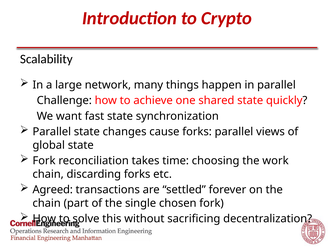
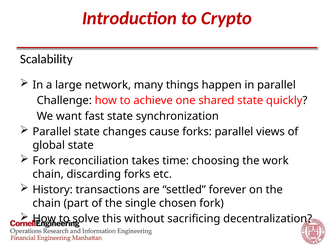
Agreed: Agreed -> History (53, 189)
